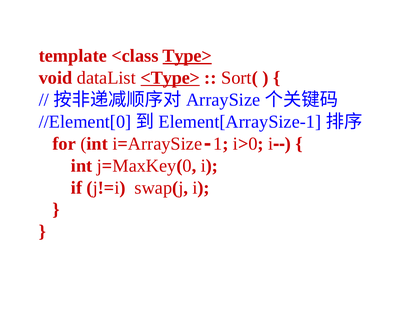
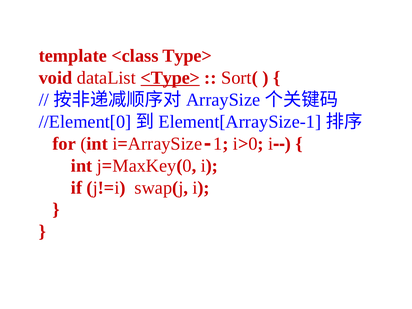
Type> underline: present -> none (187, 56)
